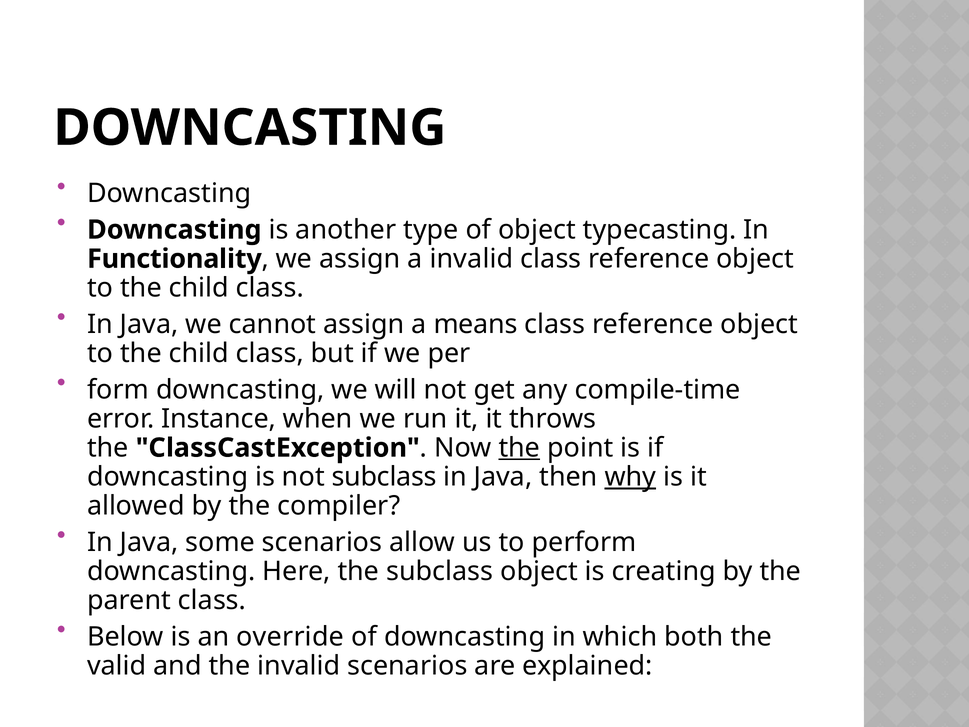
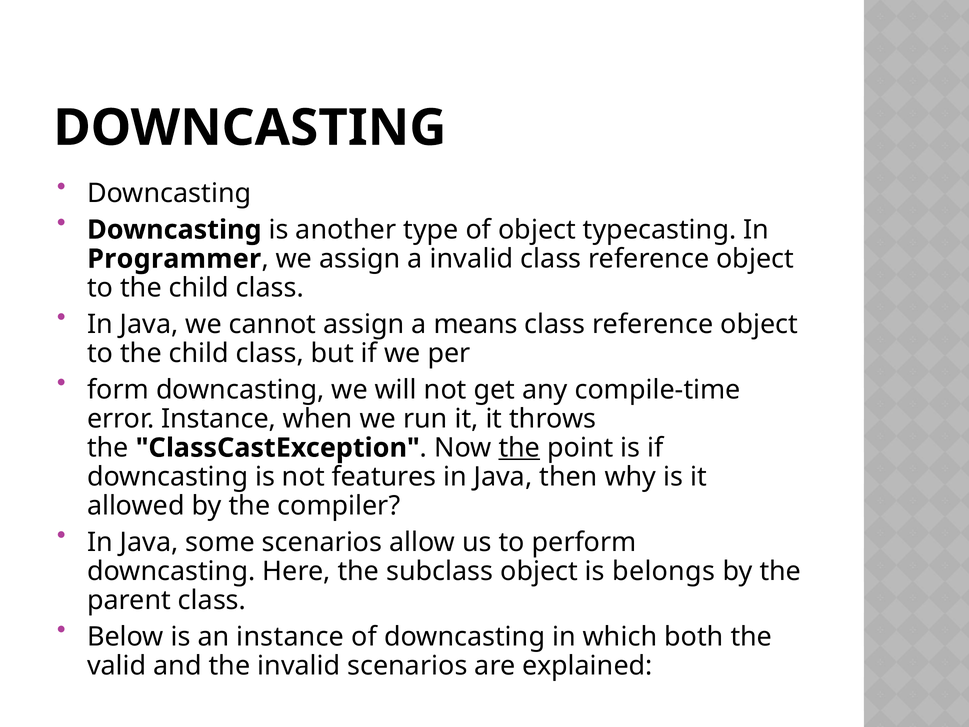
Functionality: Functionality -> Programmer (174, 259)
not subclass: subclass -> features (384, 477)
why underline: present -> none (630, 477)
creating: creating -> belongs (664, 571)
an override: override -> instance (290, 637)
